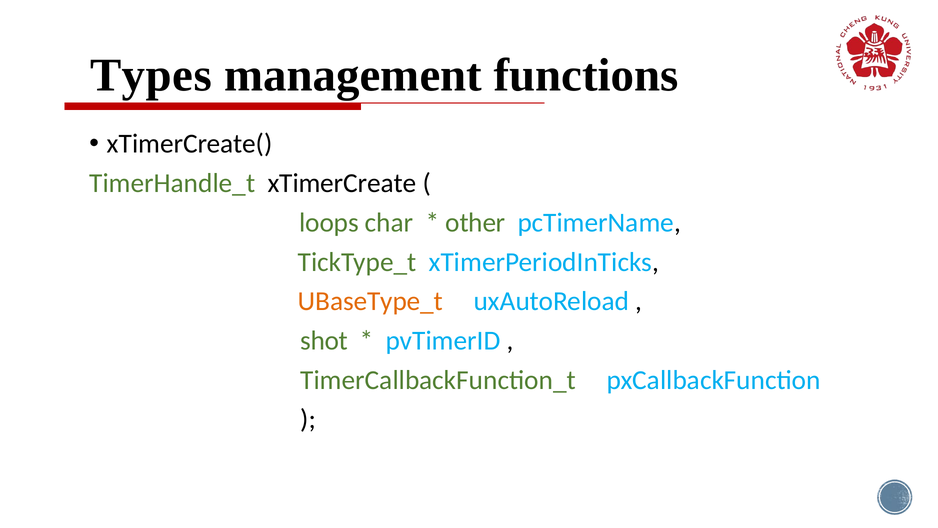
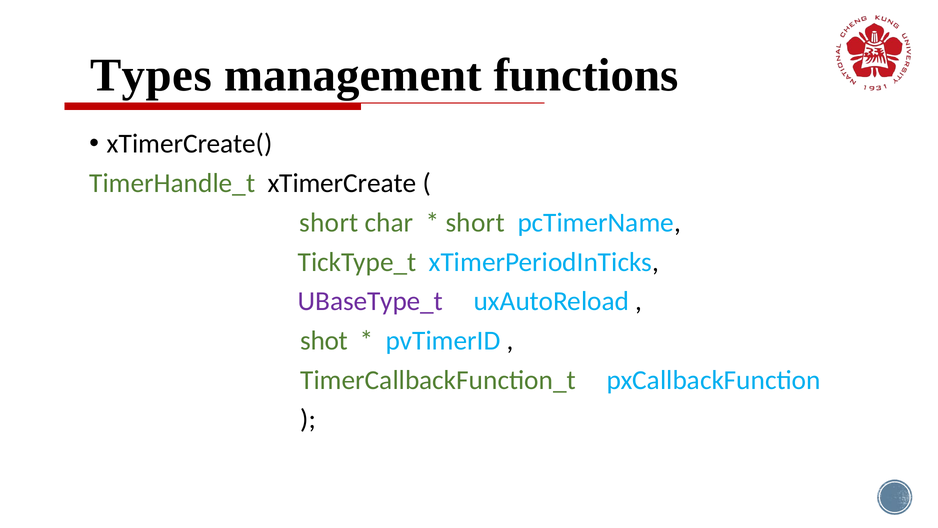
loops: loops -> short (329, 223)
other: other -> short (475, 223)
UBaseType_t colour: orange -> purple (370, 301)
